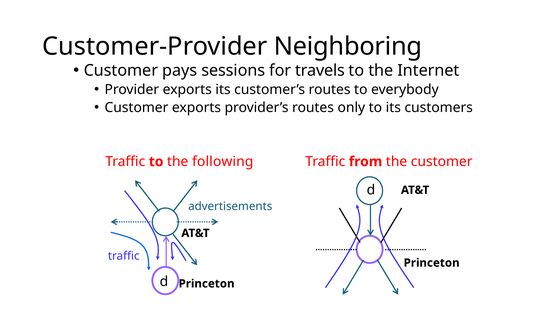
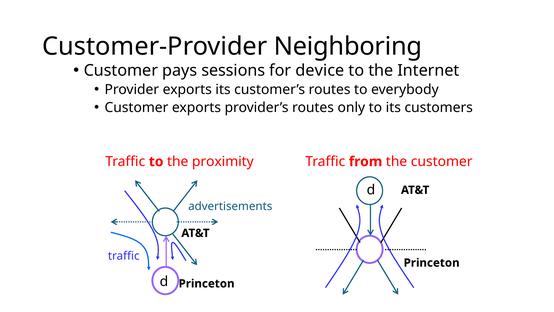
travels: travels -> device (320, 70)
following: following -> proximity (223, 161)
